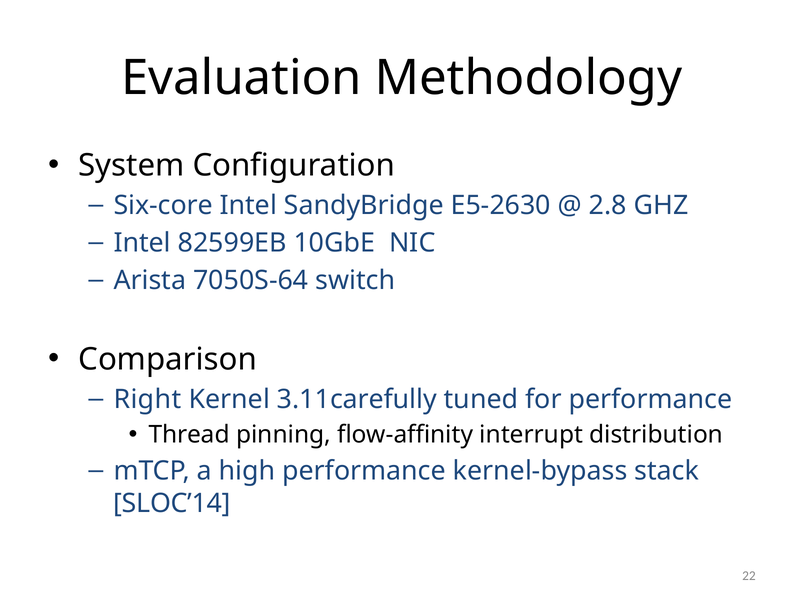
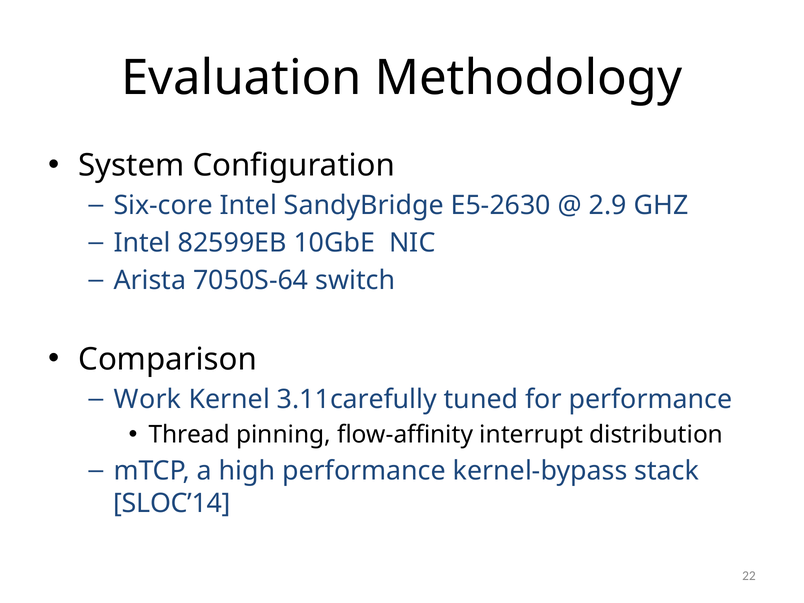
2.8: 2.8 -> 2.9 (608, 205)
Right: Right -> Work (148, 399)
